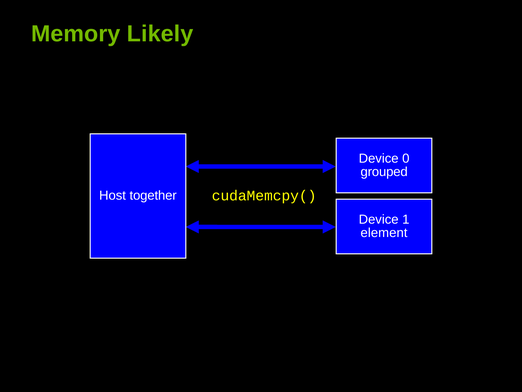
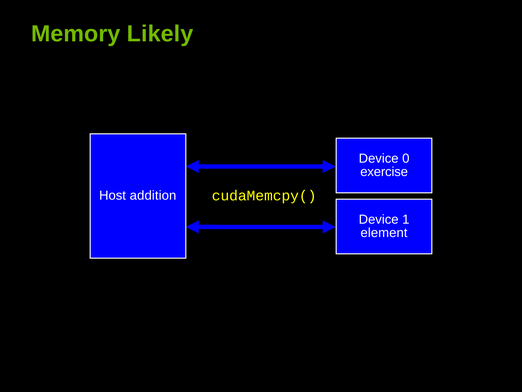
grouped: grouped -> exercise (384, 172)
together: together -> addition (153, 195)
